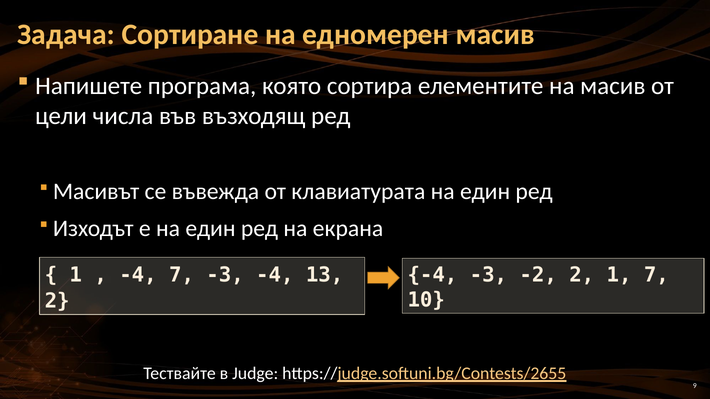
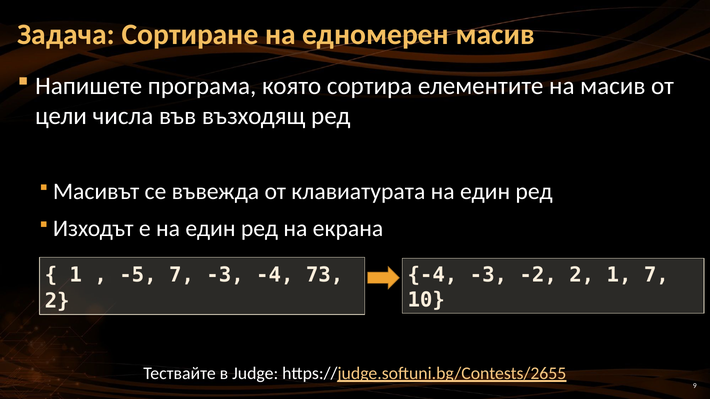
-4: -4 -> -5 (138, 275)
13: 13 -> 73 (325, 275)
